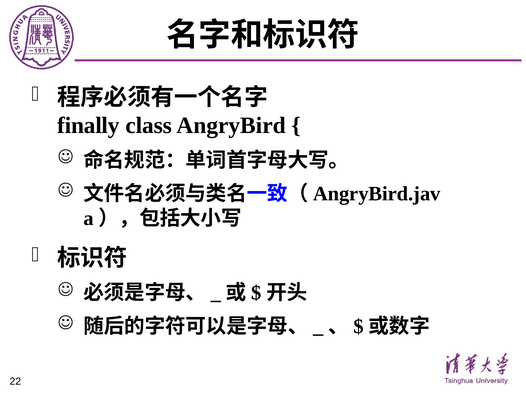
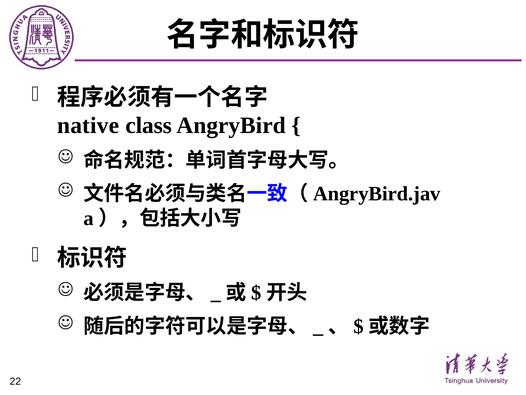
finally: finally -> native (88, 125)
